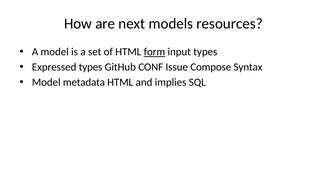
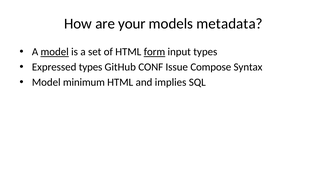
next: next -> your (132, 24)
resources: resources -> metadata (230, 24)
model underline: none -> present (55, 52)
metadata: metadata -> minimum (84, 82)
